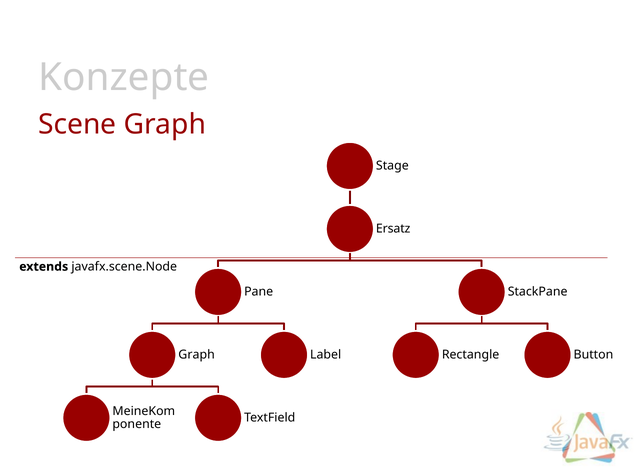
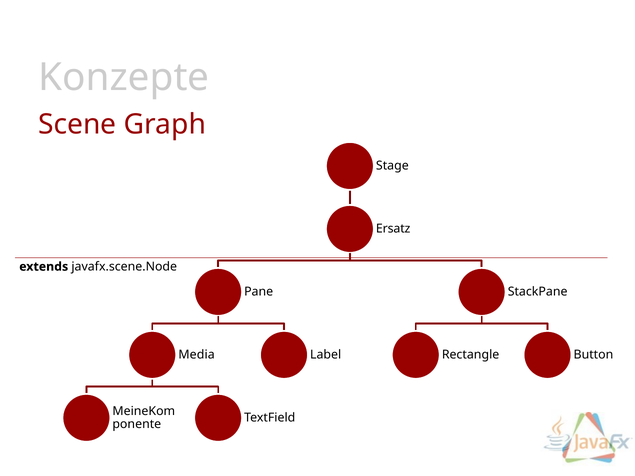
Graph: Graph -> Media (197, 355)
